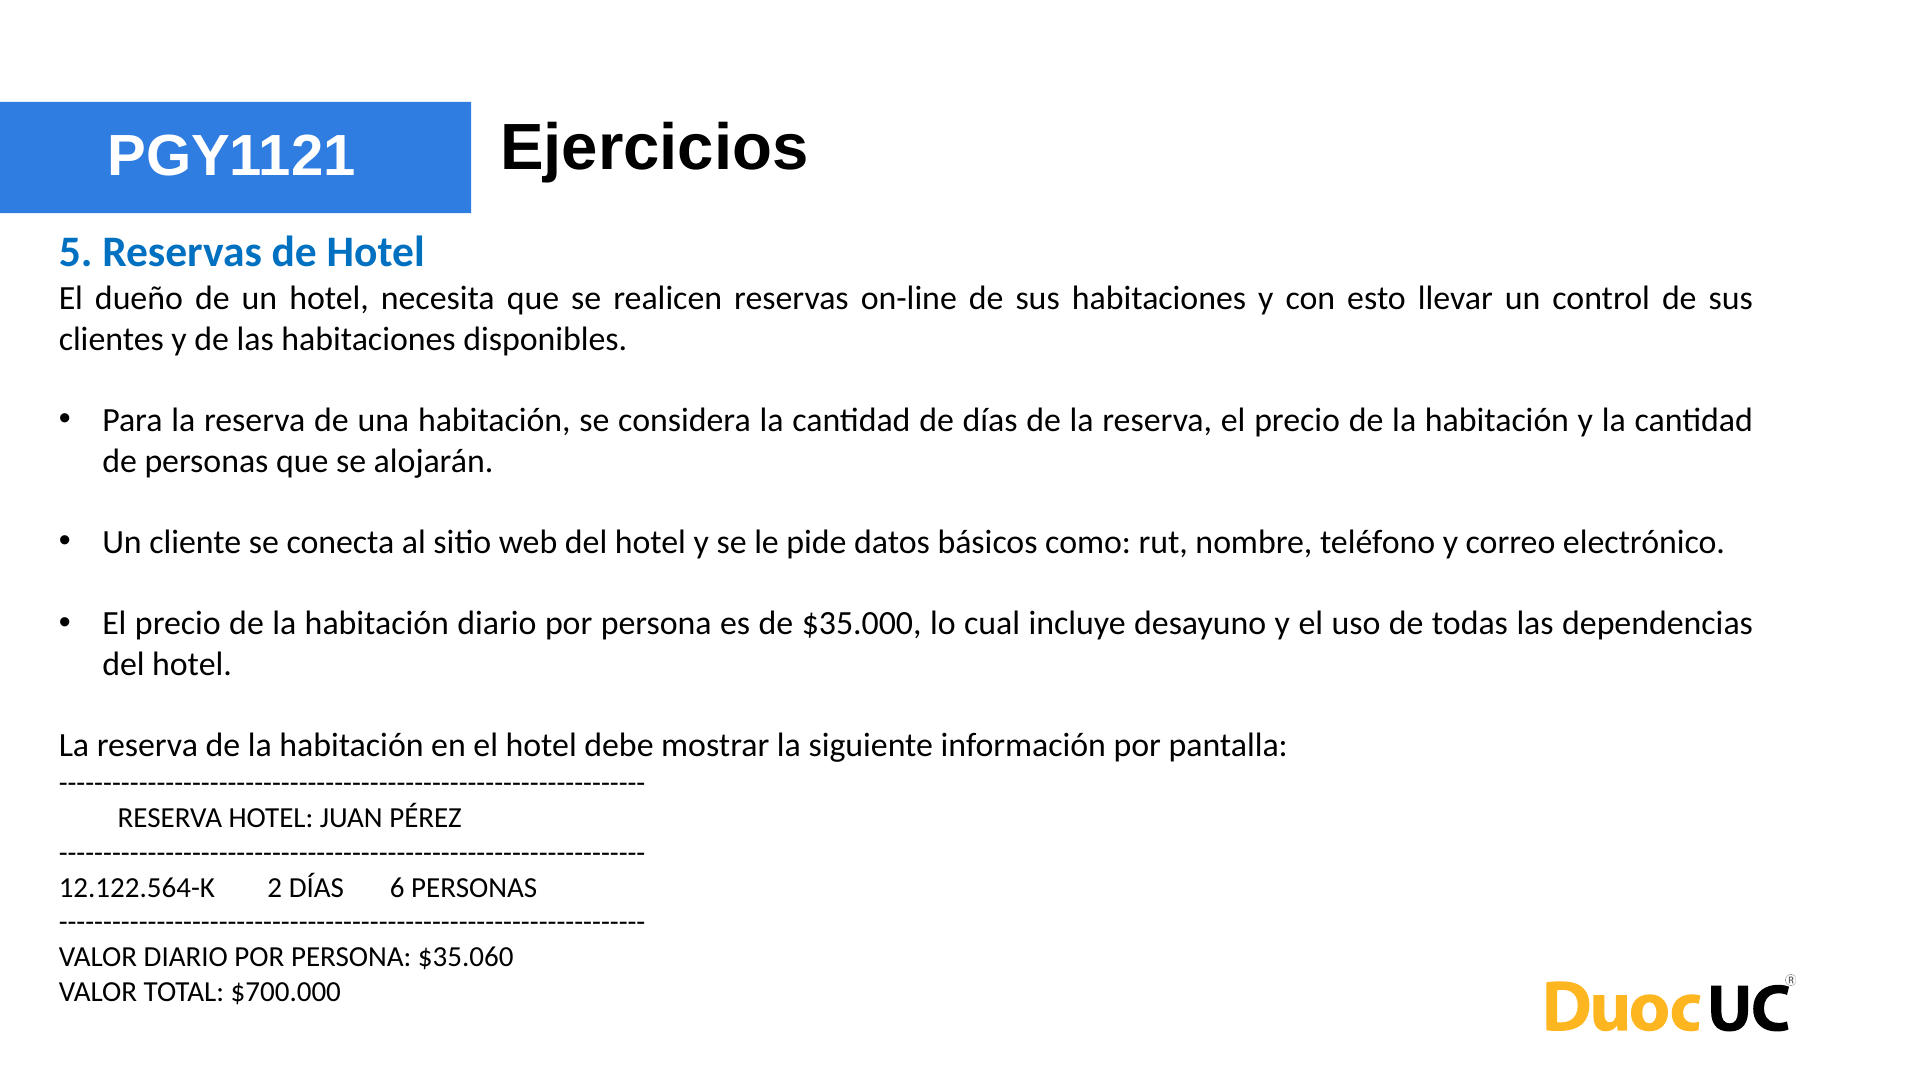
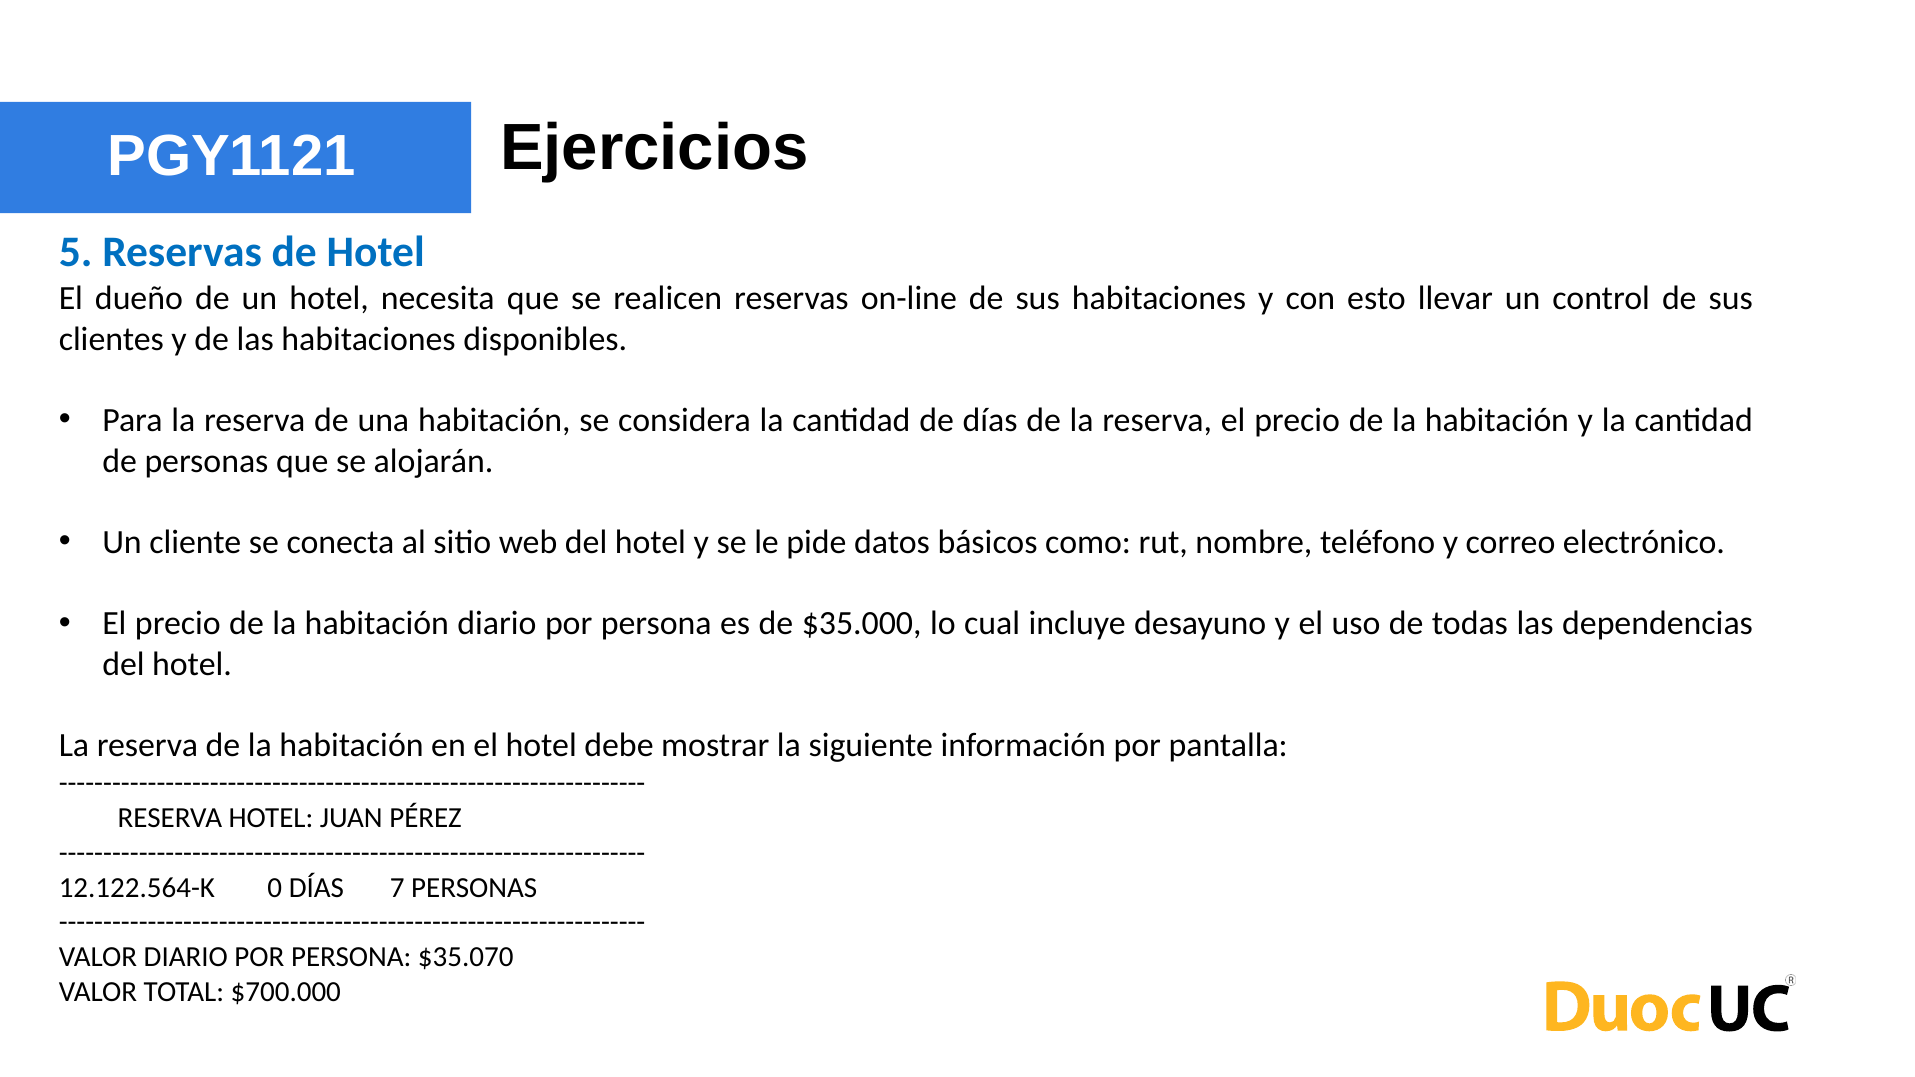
2: 2 -> 0 (275, 888)
6: 6 -> 7 (397, 888)
$35.060: $35.060 -> $35.070 (466, 957)
